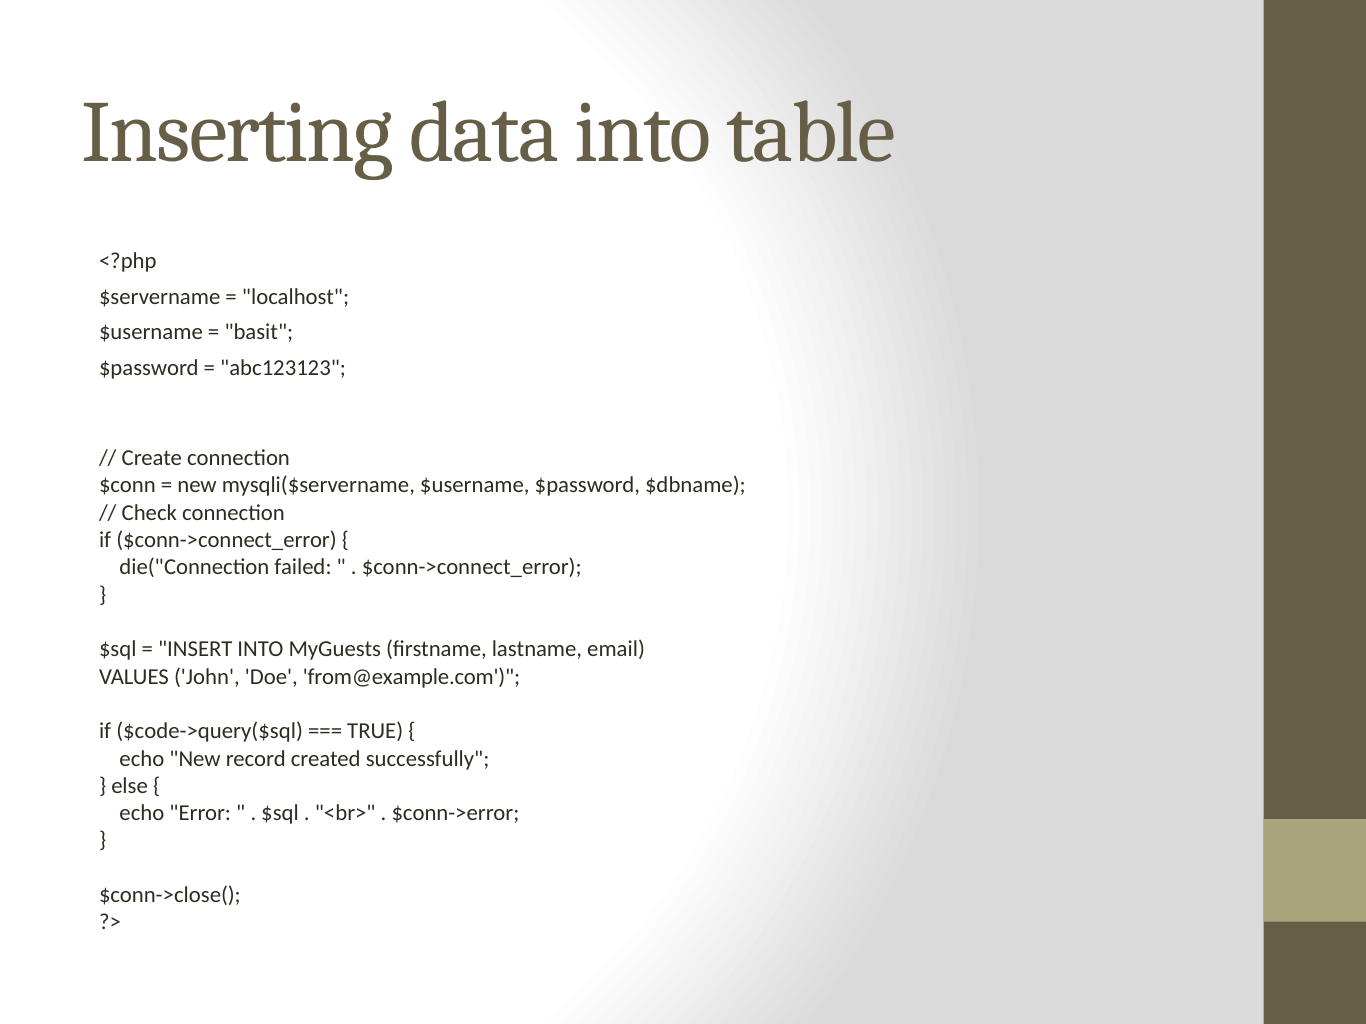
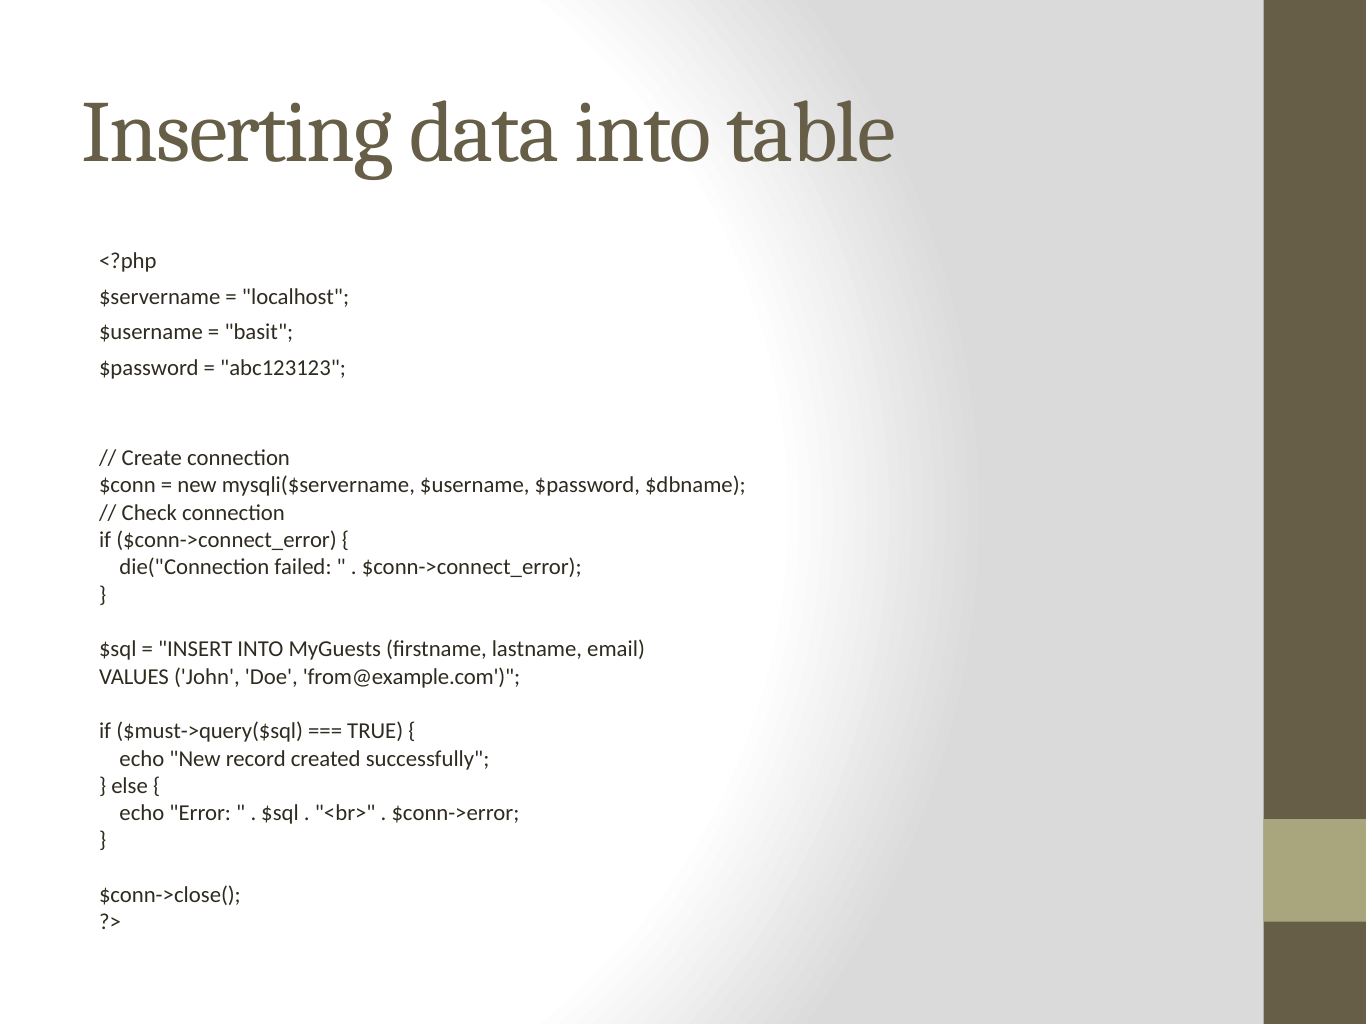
$code->query($sql: $code->query($sql -> $must->query($sql (210, 732)
